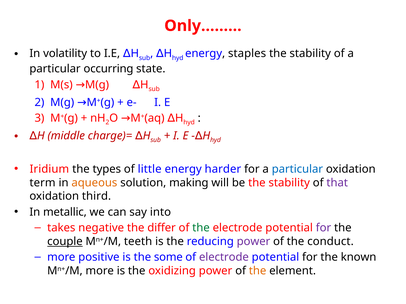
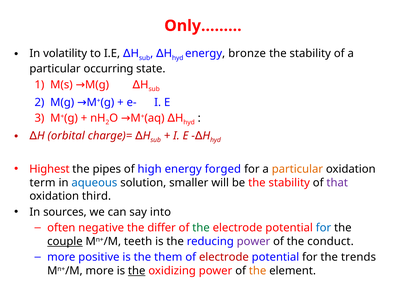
staples: staples -> bronze (247, 54)
middle: middle -> orbital (66, 136)
Iridium: Iridium -> Highest (49, 169)
types: types -> pipes (107, 169)
little: little -> high (150, 169)
harder: harder -> forged (223, 169)
particular colour: blue -> orange (297, 169)
aqueous colour: orange -> blue (94, 183)
making: making -> smaller (189, 183)
metallic: metallic -> sources (65, 212)
takes: takes -> often (61, 228)
for colour: purple -> blue (324, 228)
some: some -> them (168, 258)
electrode colour: purple -> red (224, 258)
known: known -> trends (359, 258)
the underline: none -> present (137, 271)
